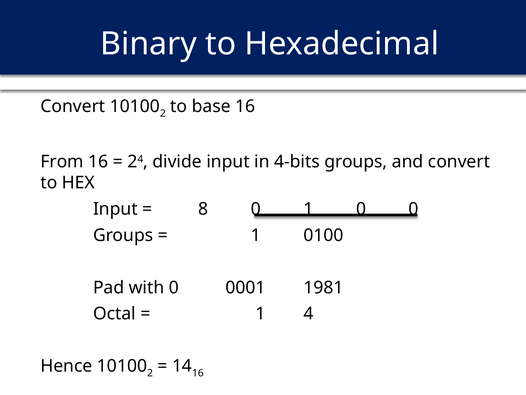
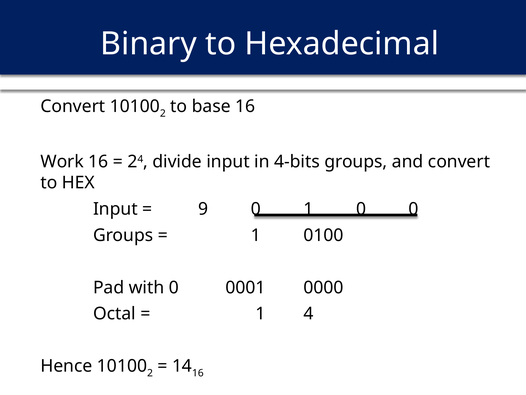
From: From -> Work (62, 162)
8: 8 -> 9 (203, 209)
1981: 1981 -> 0000 (323, 287)
